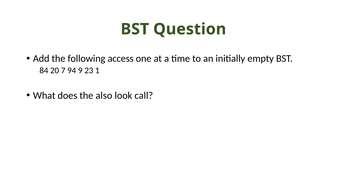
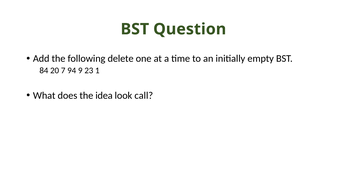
access: access -> delete (121, 59)
also: also -> idea (104, 96)
